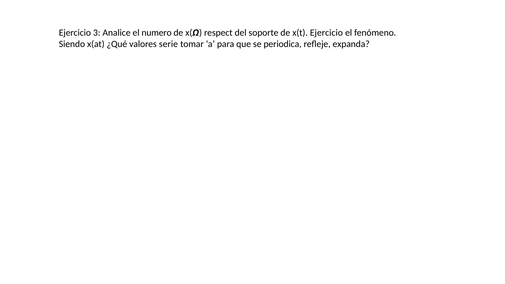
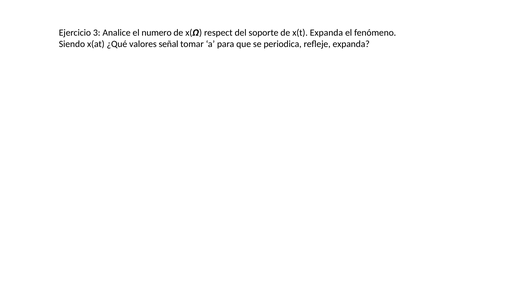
x(t Ejercicio: Ejercicio -> Expanda (326, 33)
serie: serie -> señal (169, 44)
